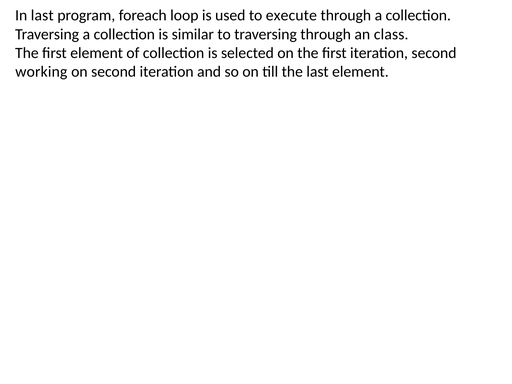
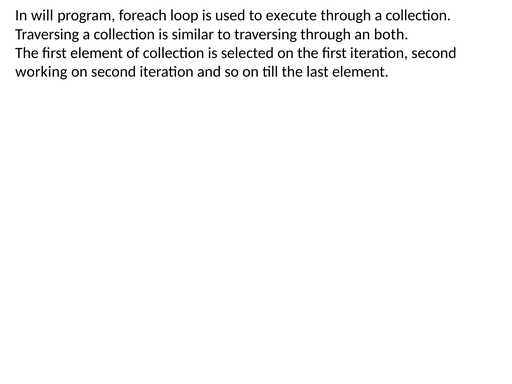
In last: last -> will (42, 15)
class: class -> both (391, 34)
